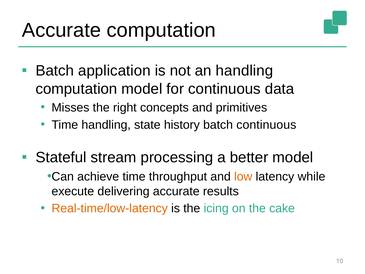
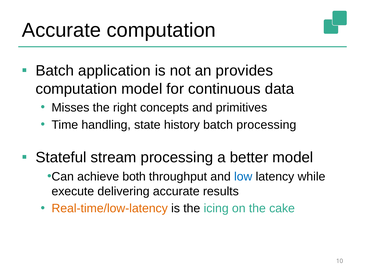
an handling: handling -> provides (244, 71)
batch continuous: continuous -> processing (266, 125)
achieve time: time -> both (134, 176)
low colour: orange -> blue (243, 176)
